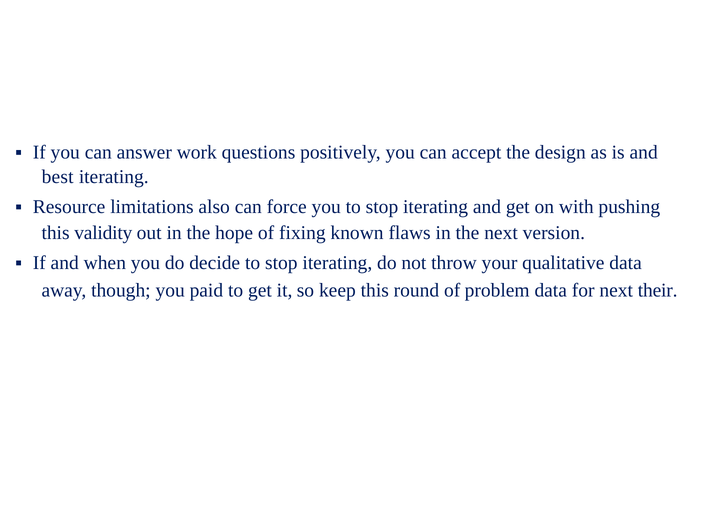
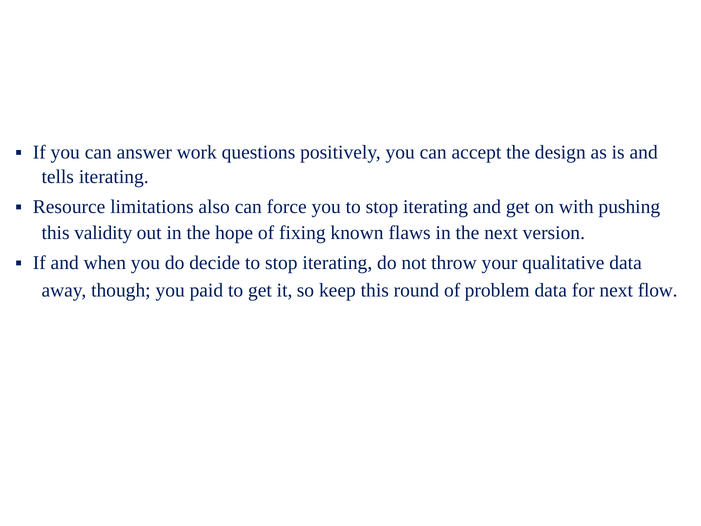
best: best -> tells (58, 176)
their: their -> flow (658, 290)
